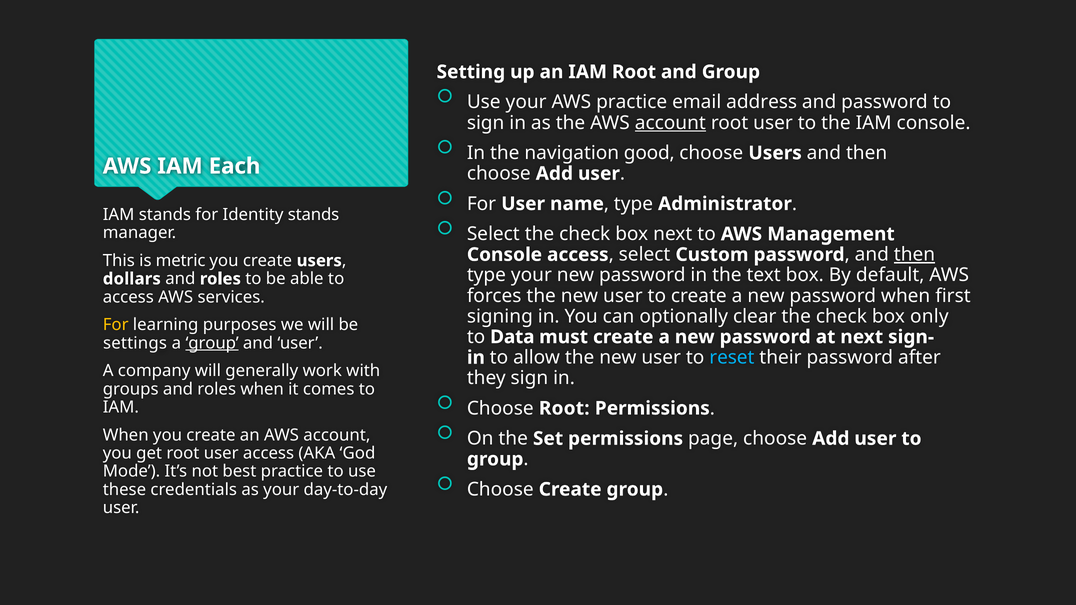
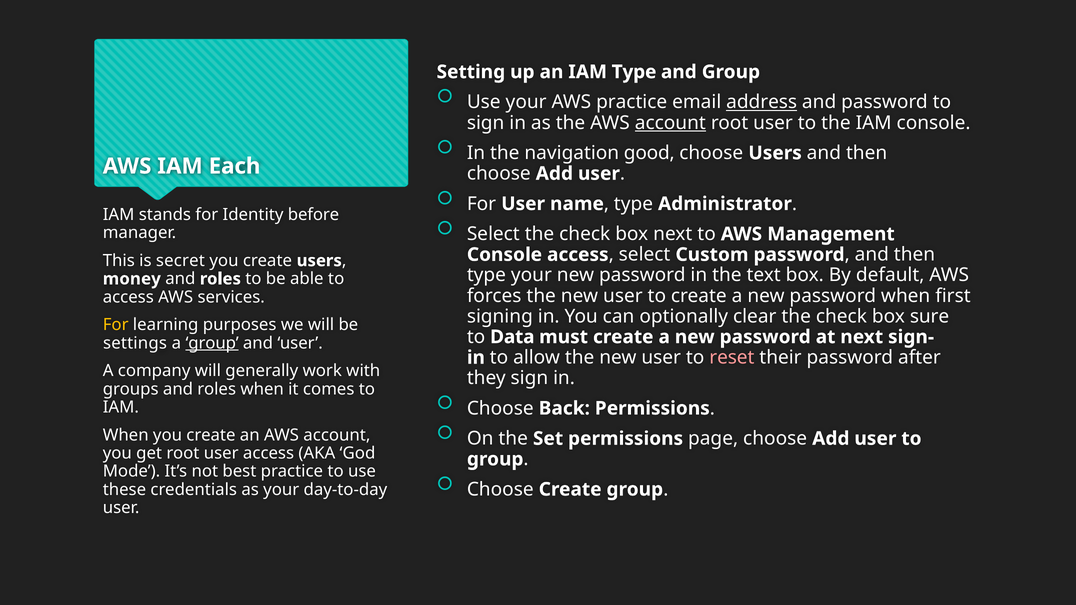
IAM Root: Root -> Type (634, 72)
address underline: none -> present (762, 102)
Identity stands: stands -> before (314, 215)
then underline: present -> none (914, 255)
metric: metric -> secret (180, 261)
dollars: dollars -> money (132, 279)
only: only -> sure (930, 316)
reset colour: light blue -> pink (732, 358)
Choose Root: Root -> Back (564, 408)
